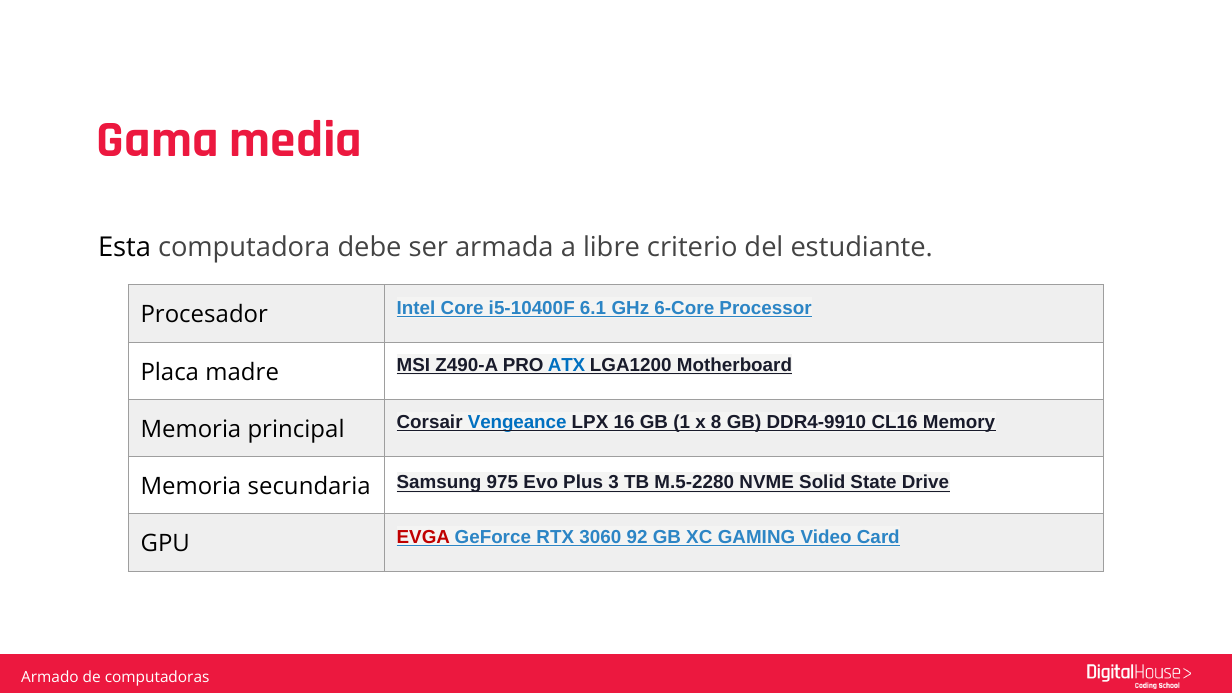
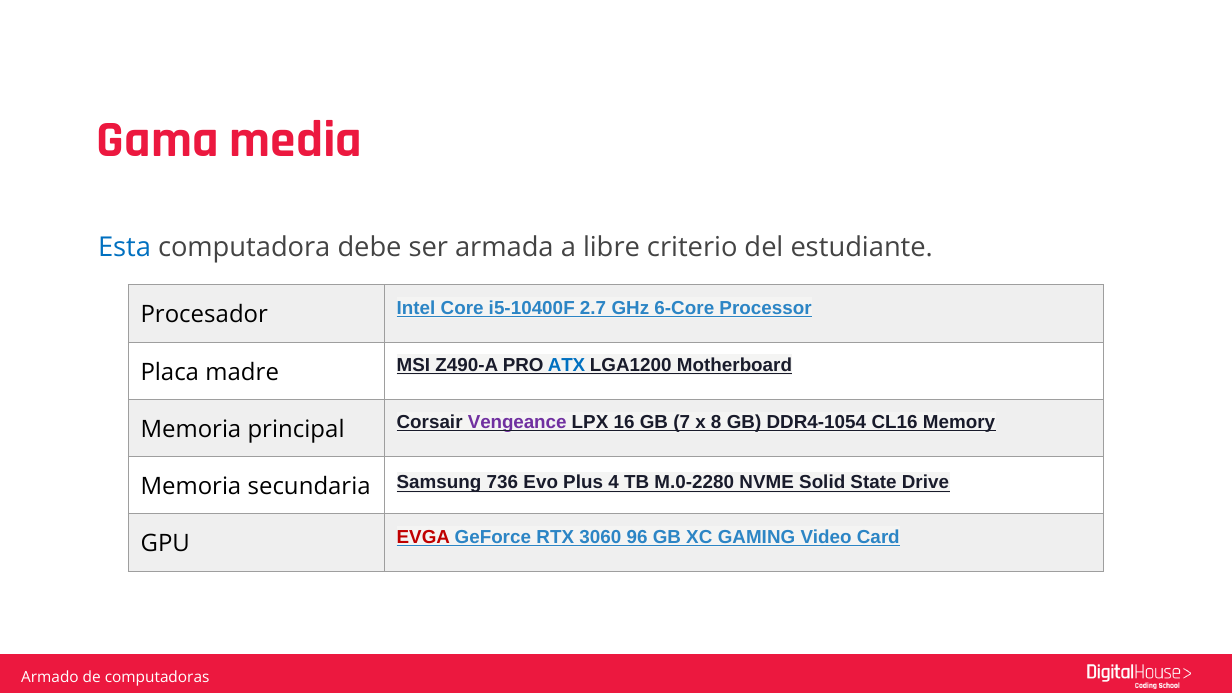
Esta colour: black -> blue (125, 248)
6.1: 6.1 -> 2.7 (593, 308)
Vengeance colour: blue -> purple (517, 422)
1: 1 -> 7 (682, 422)
DDR4-9910: DDR4-9910 -> DDR4-1054 (816, 422)
975: 975 -> 736 (502, 483)
3: 3 -> 4 (614, 483)
M.5-2280: M.5-2280 -> M.0-2280 (694, 483)
92: 92 -> 96 (637, 537)
